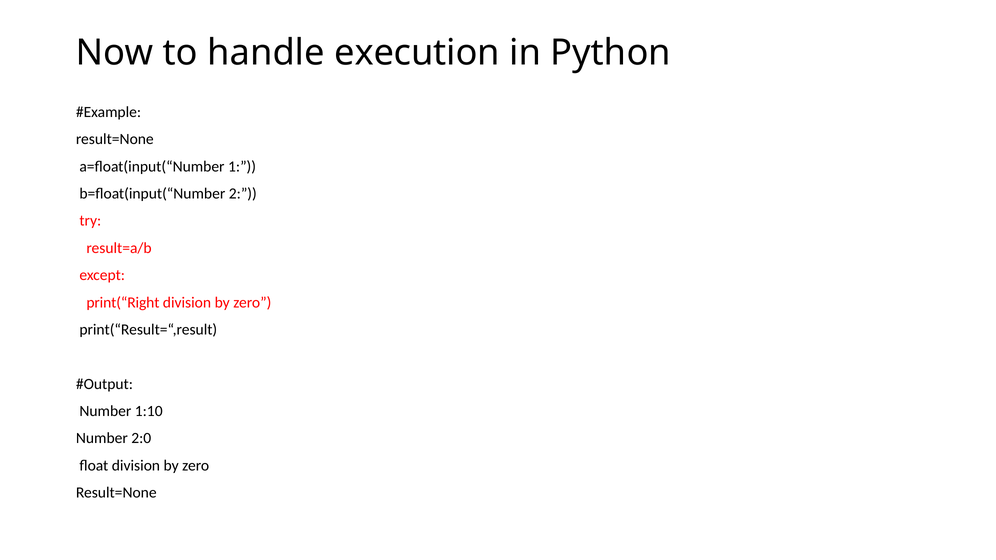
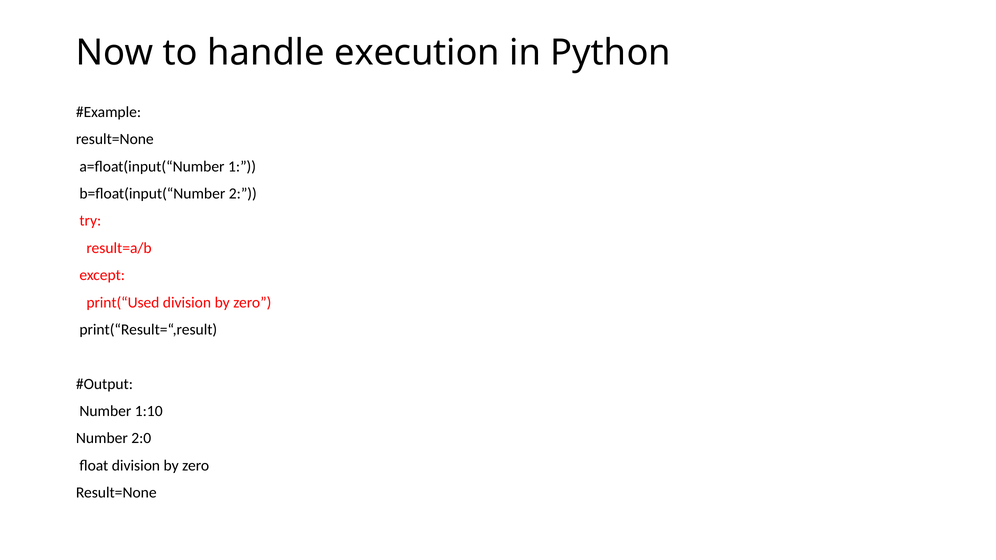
print(“Right: print(“Right -> print(“Used (123, 303)
